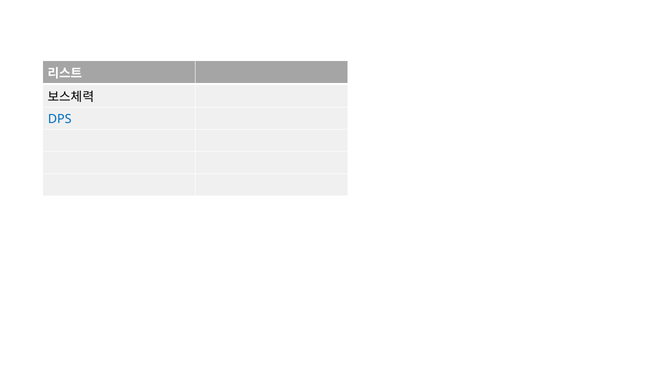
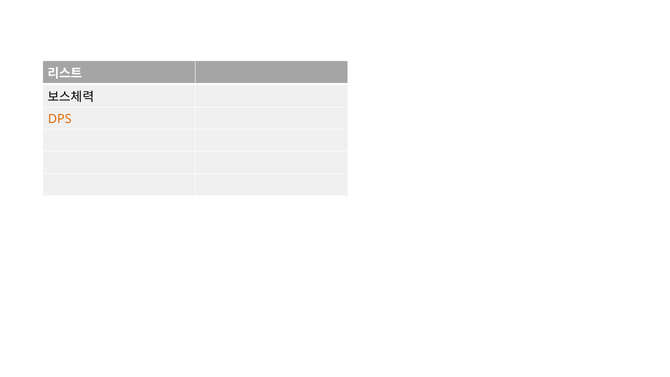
DPS colour: blue -> orange (60, 119)
